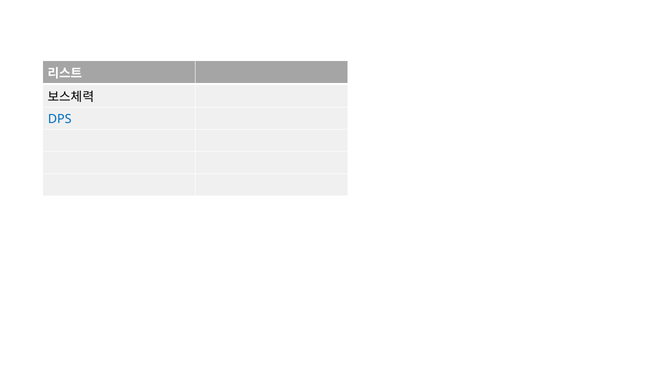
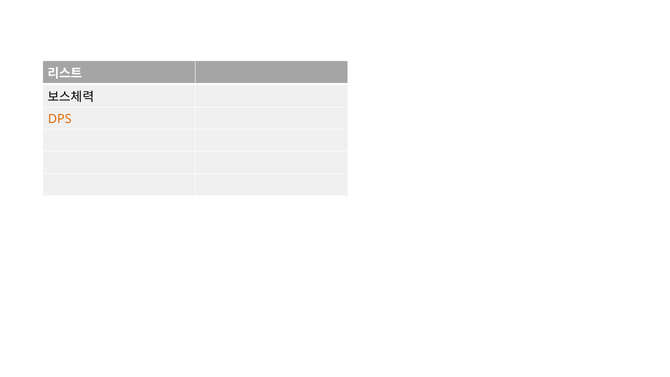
DPS colour: blue -> orange (60, 119)
